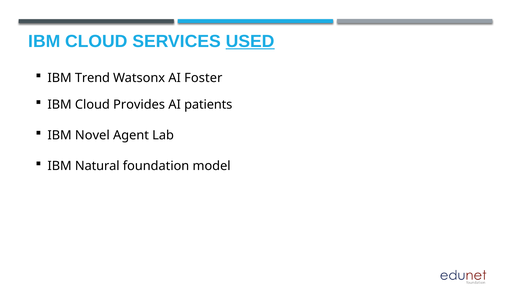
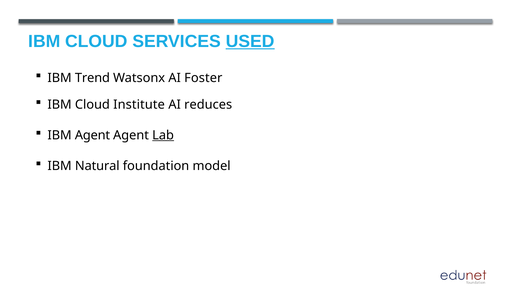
Provides: Provides -> Institute (139, 105)
patients: patients -> reduces (208, 105)
IBM Novel: Novel -> Agent (92, 136)
Lab underline: none -> present (163, 136)
